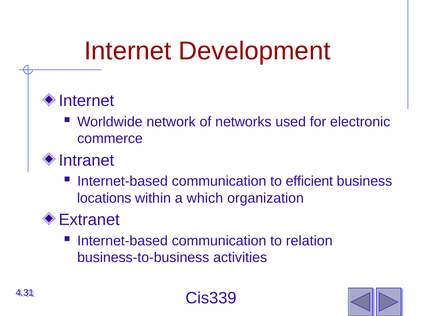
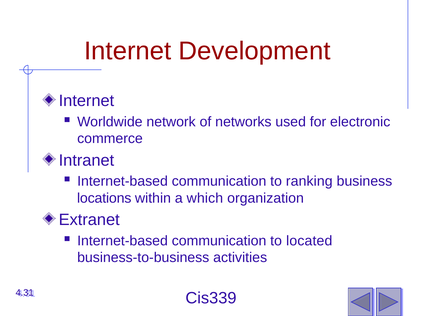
efficient: efficient -> ranking (309, 182)
relation: relation -> located (309, 241)
